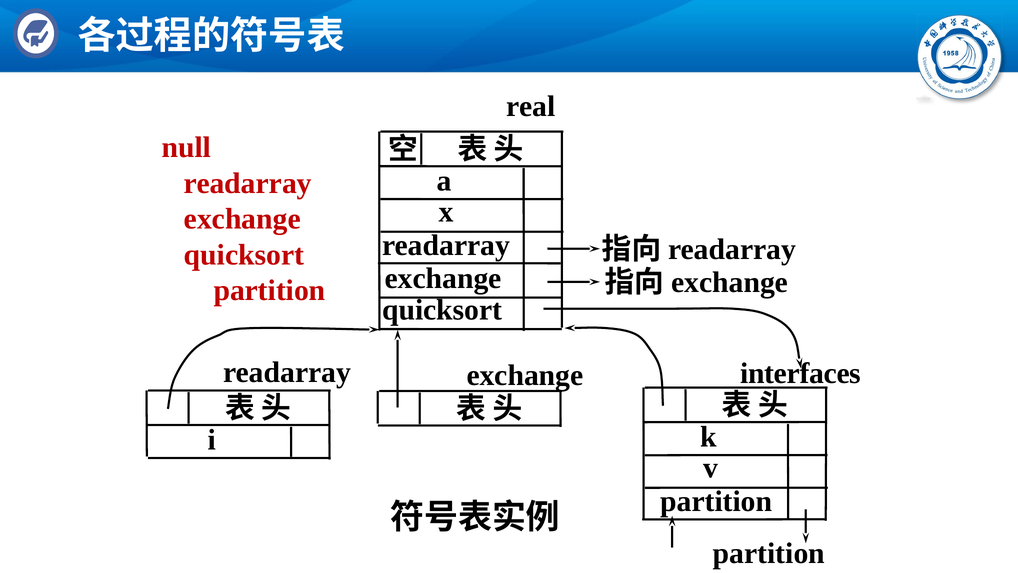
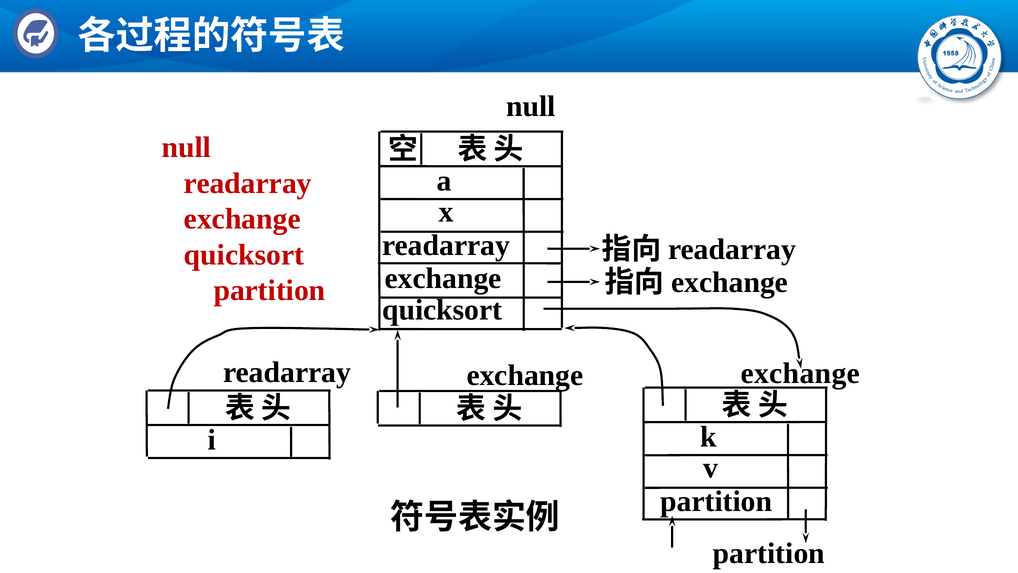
real: real -> null (531, 106)
interfaces: interfaces -> exchange (800, 373)
